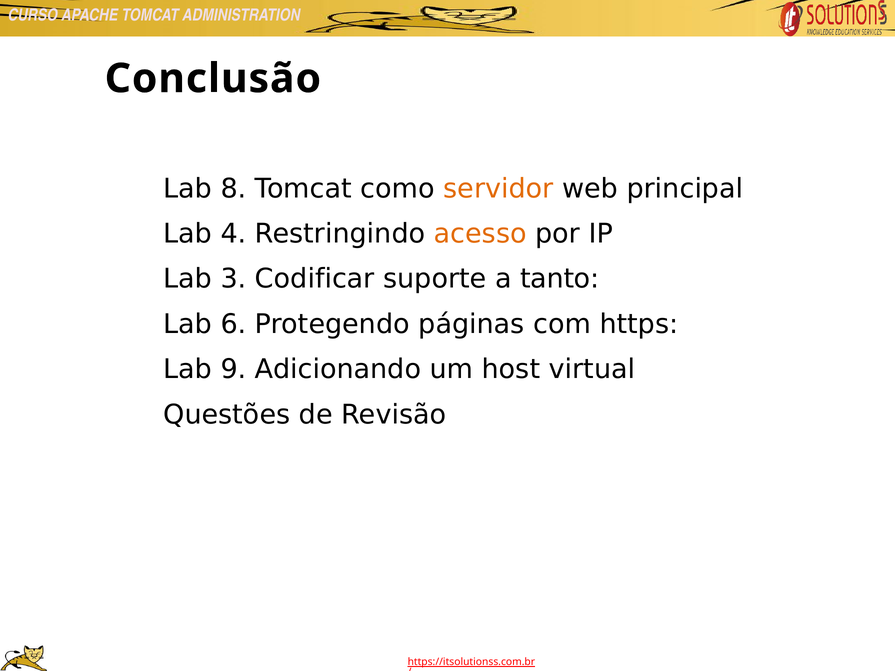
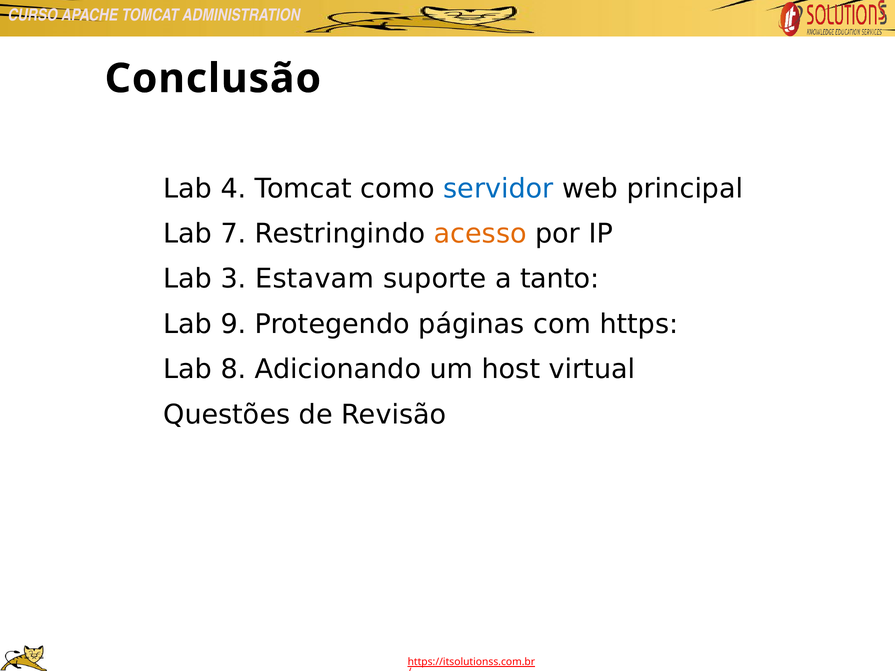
8: 8 -> 4 (234, 189)
servidor colour: orange -> blue (498, 189)
4: 4 -> 7 (234, 234)
Codificar: Codificar -> Estavam (315, 279)
6: 6 -> 9 (234, 324)
9: 9 -> 8 (234, 369)
